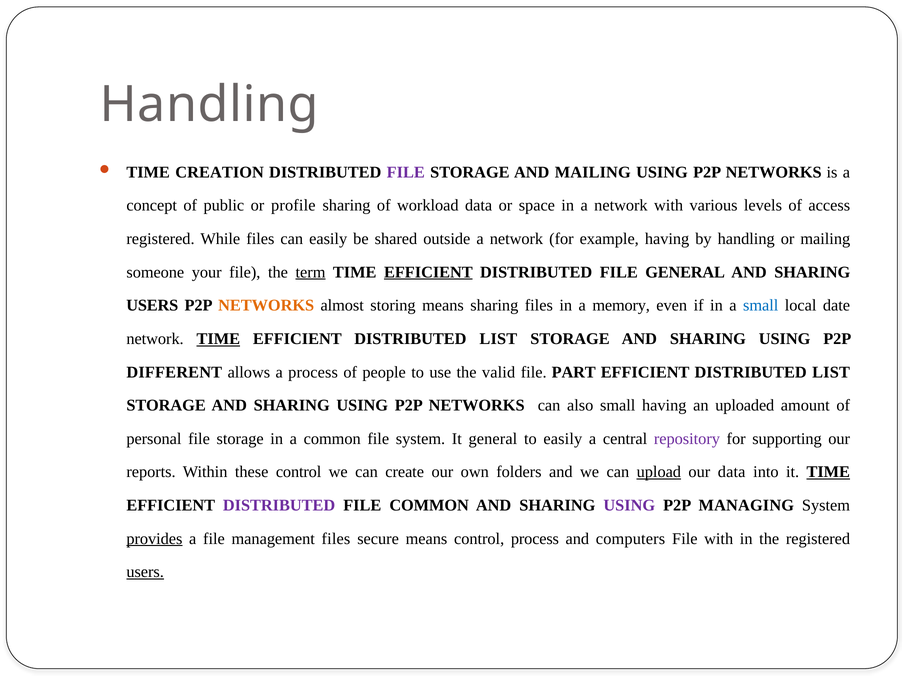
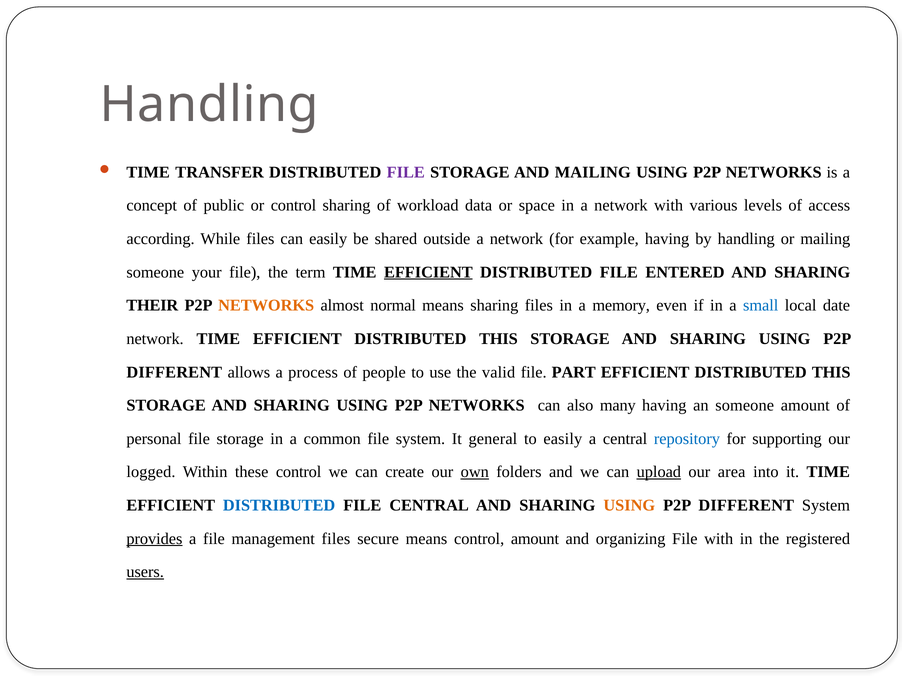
CREATION: CREATION -> TRANSFER (220, 172)
or profile: profile -> control (293, 206)
registered: registered -> according (161, 239)
term underline: present -> none (311, 272)
FILE GENERAL: GENERAL -> ENTERED (685, 272)
USERS: USERS -> THEIR (152, 305)
storing: storing -> normal (393, 305)
TIME underline: present -> none (218, 339)
LIST: LIST -> THIS (498, 339)
LIST: LIST -> THIS (831, 372)
also small: small -> many (618, 405)
an uploaded: uploaded -> someone (745, 405)
repository colour: purple -> blue (687, 439)
reports: reports -> logged (151, 472)
own underline: none -> present (475, 472)
our data: data -> area (732, 472)
TIME underline: present -> none (828, 472)
DISTRIBUTED colour: purple -> blue (279, 505)
FILE COMMON: COMMON -> CENTRAL (429, 505)
USING colour: purple -> orange (629, 505)
MANAGING: MANAGING -> DIFFERENT (746, 505)
control process: process -> amount (535, 539)
computers: computers -> organizing (631, 539)
